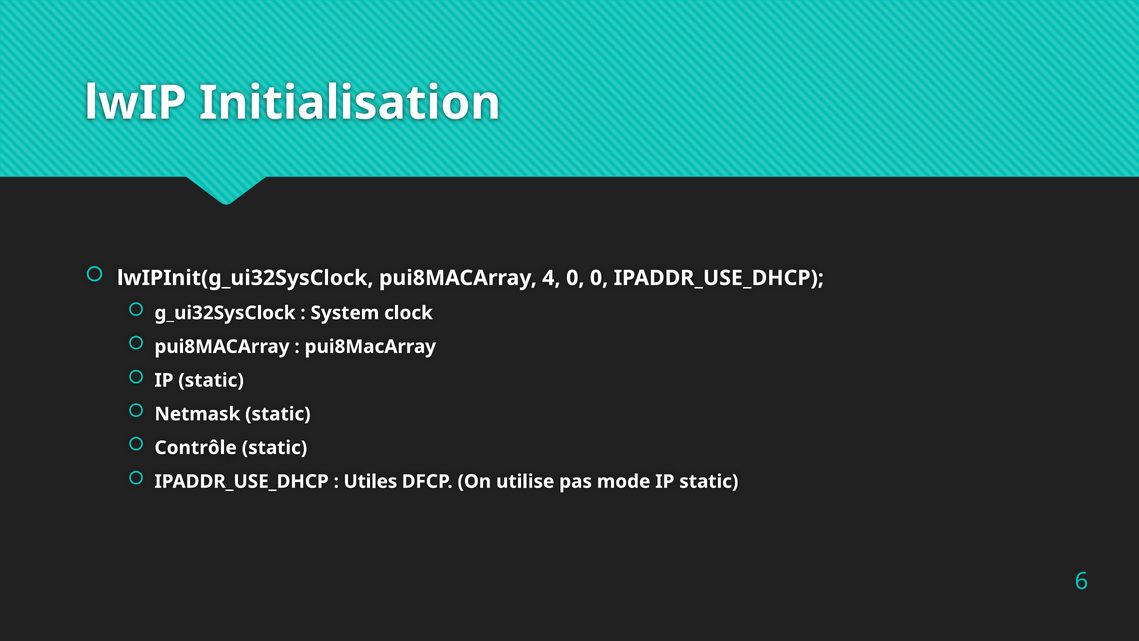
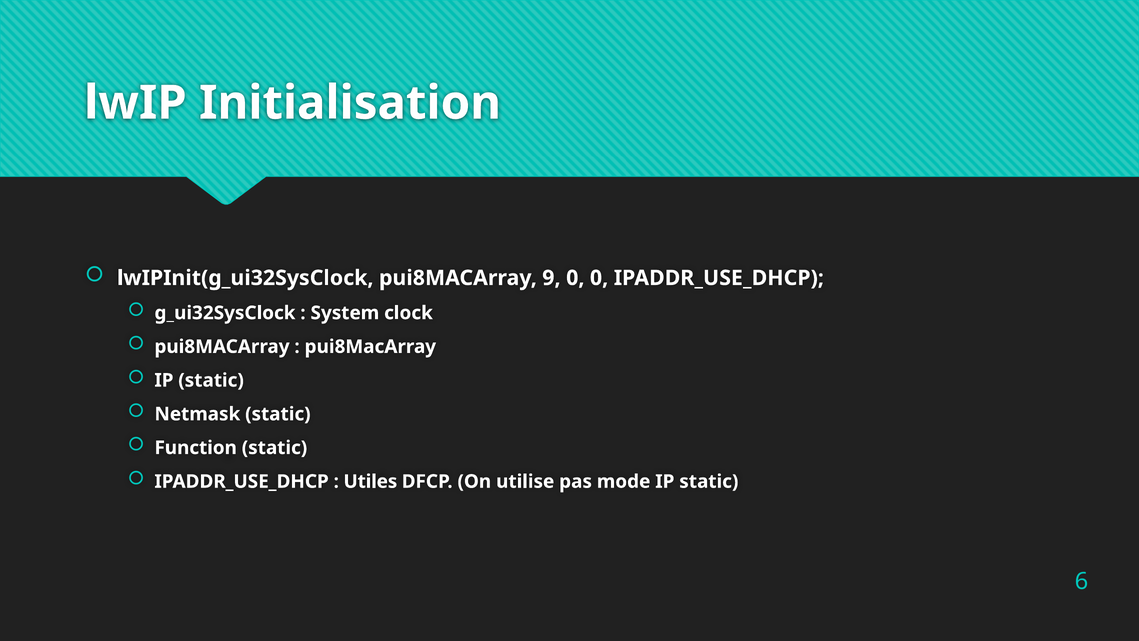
4: 4 -> 9 (551, 278)
Contrôle: Contrôle -> Function (196, 448)
